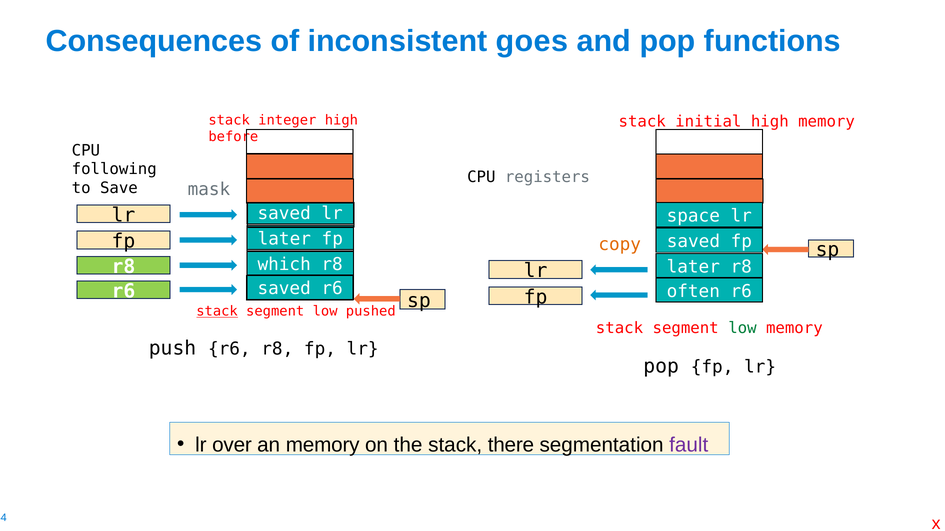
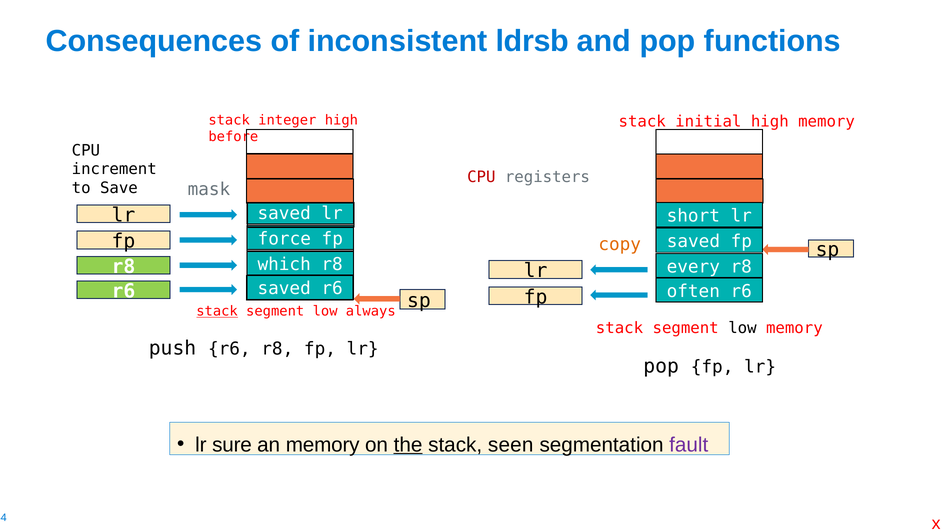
goes: goes -> ldrsb (532, 41)
following: following -> increment (114, 169)
CPU colour: black -> red (481, 177)
space: space -> short (693, 216)
later: later -> force (284, 239)
later: later -> every (693, 267)
pushed: pushed -> always (371, 312)
low colour: green -> black (742, 328)
over: over -> sure (232, 445)
the underline: none -> present (408, 445)
there: there -> seen (511, 445)
